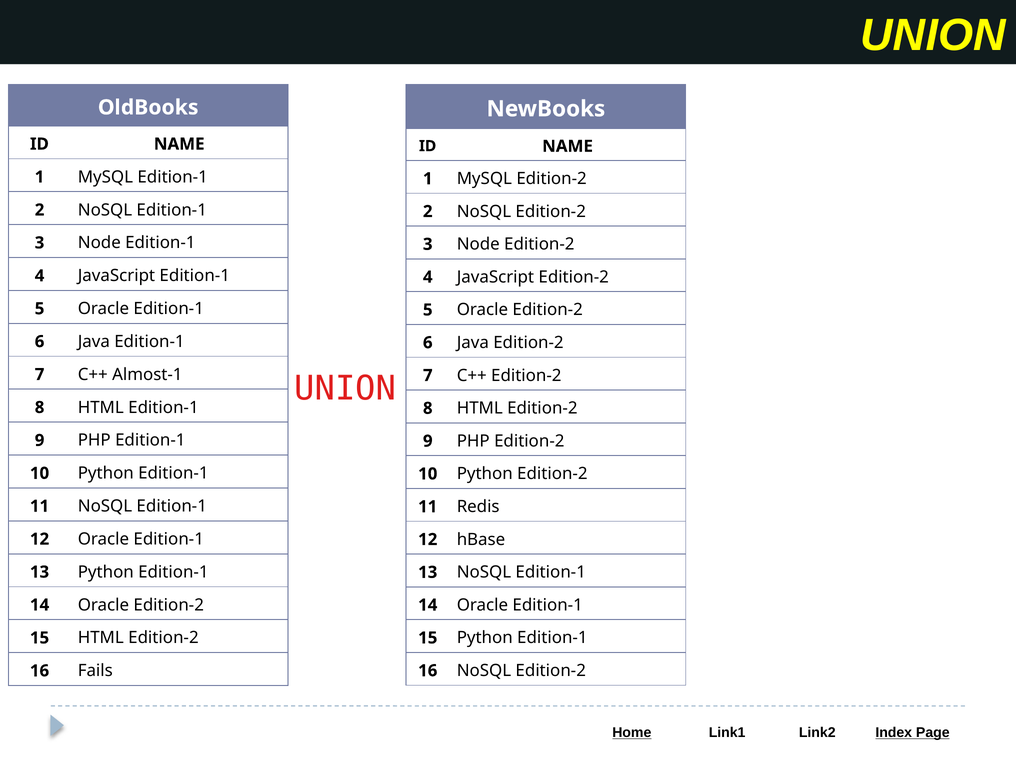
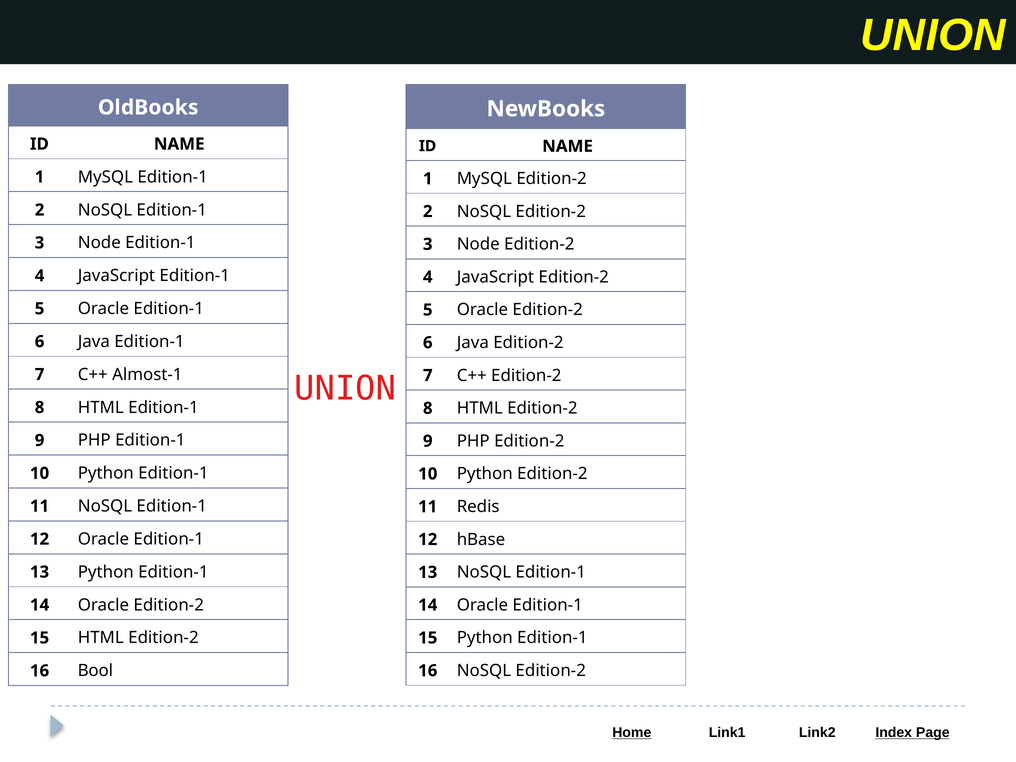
Fails: Fails -> Bool (95, 671)
